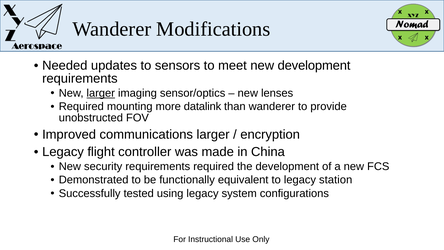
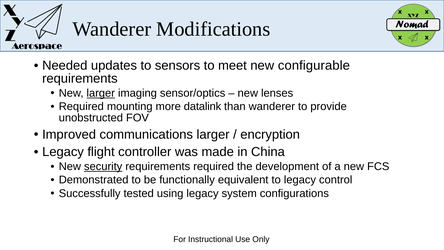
new development: development -> configurable (314, 66)
security underline: none -> present (103, 166)
station: station -> control (336, 180)
